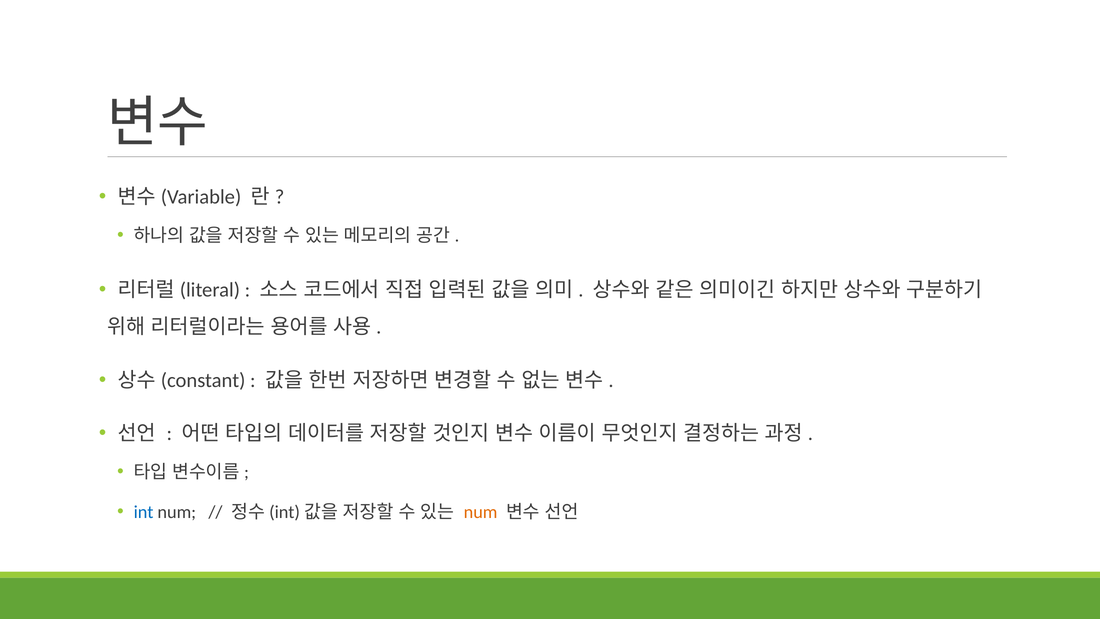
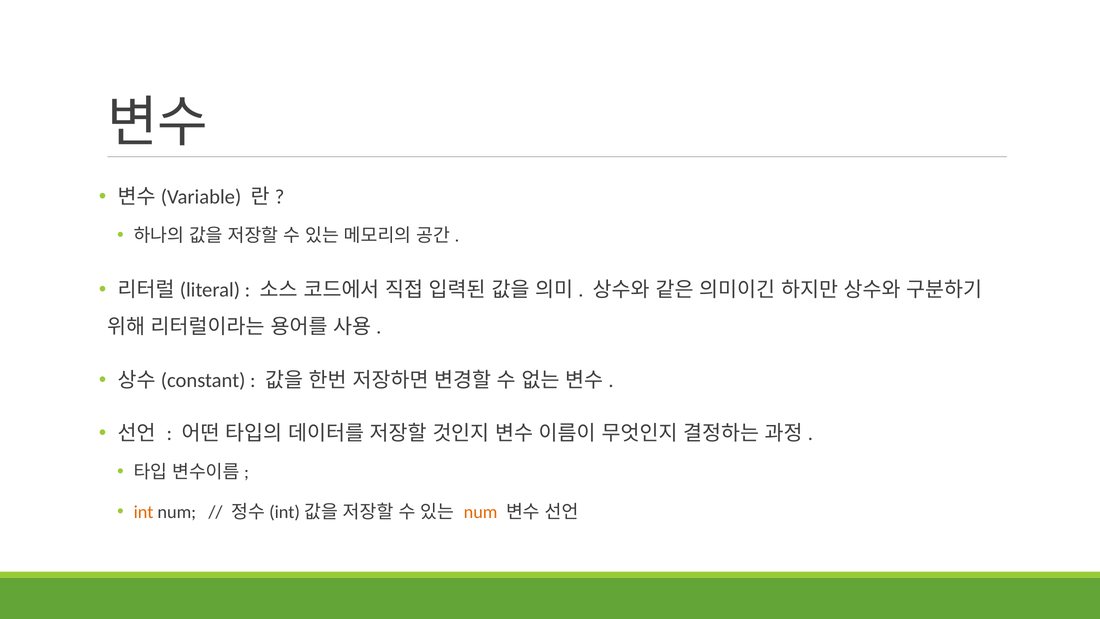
int colour: blue -> orange (144, 512)
